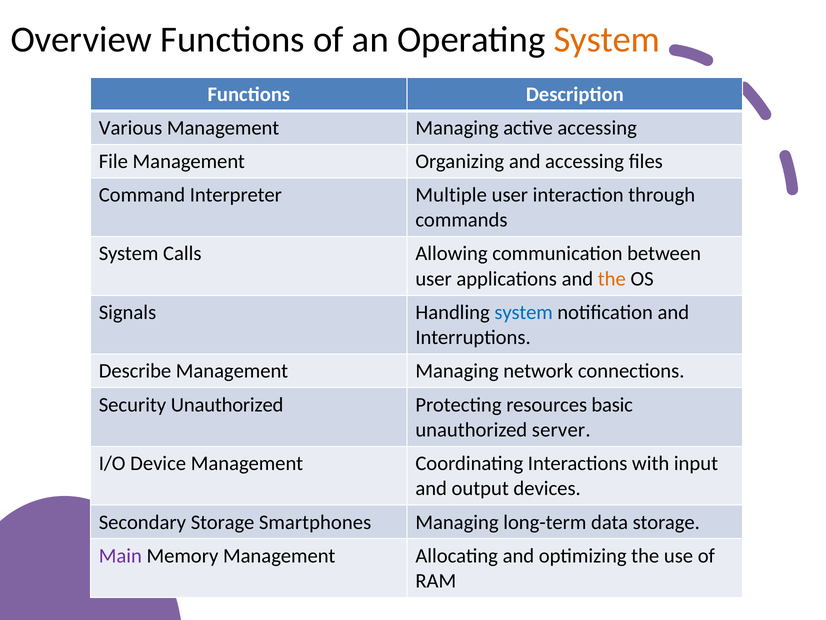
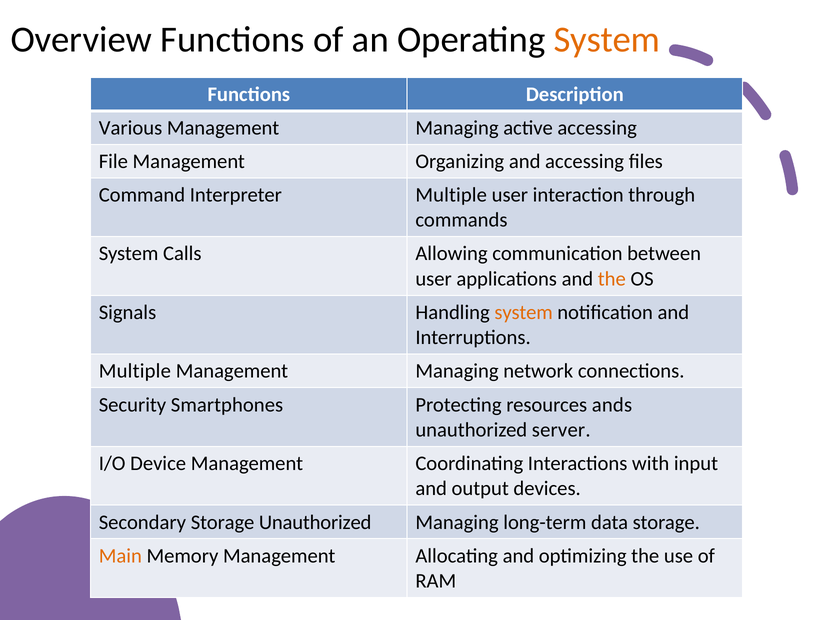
system colour: blue -> orange (524, 312)
Describe: Describe -> Multiple (135, 371)
Security Unauthorized: Unauthorized -> Smartphones (227, 404)
basic: basic -> ands (612, 404)
Storage Smartphones: Smartphones -> Unauthorized (315, 522)
Main colour: purple -> orange (120, 555)
